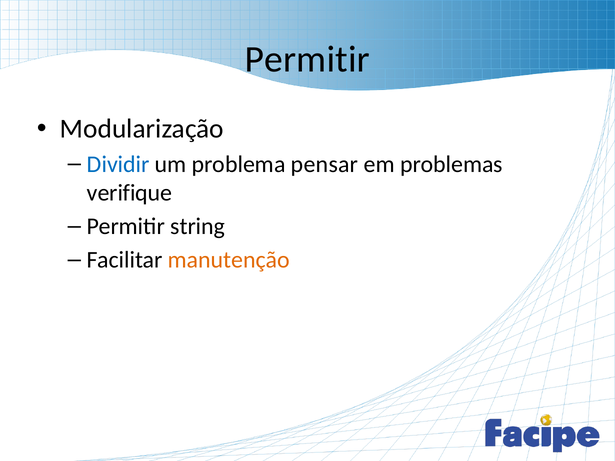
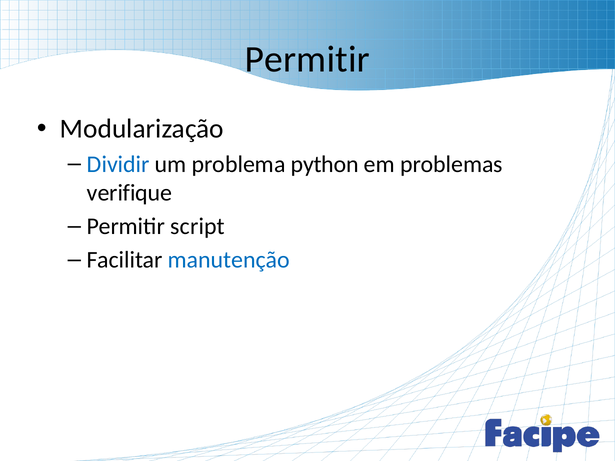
pensar: pensar -> python (325, 164)
string: string -> script (198, 227)
manutenção colour: orange -> blue (229, 260)
